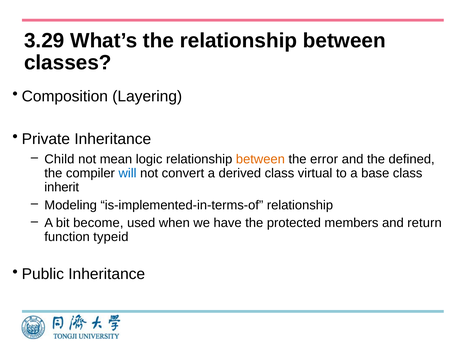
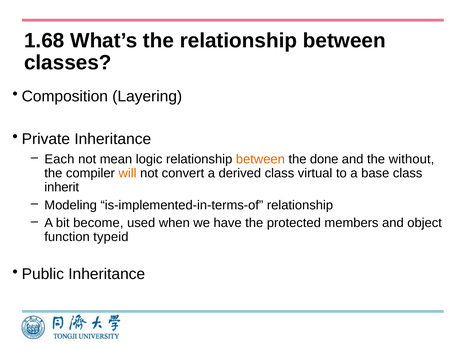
3.29: 3.29 -> 1.68 (44, 41)
Child: Child -> Each (59, 159)
error: error -> done (324, 159)
defined: defined -> without (412, 159)
will colour: blue -> orange (128, 173)
return: return -> object (425, 223)
